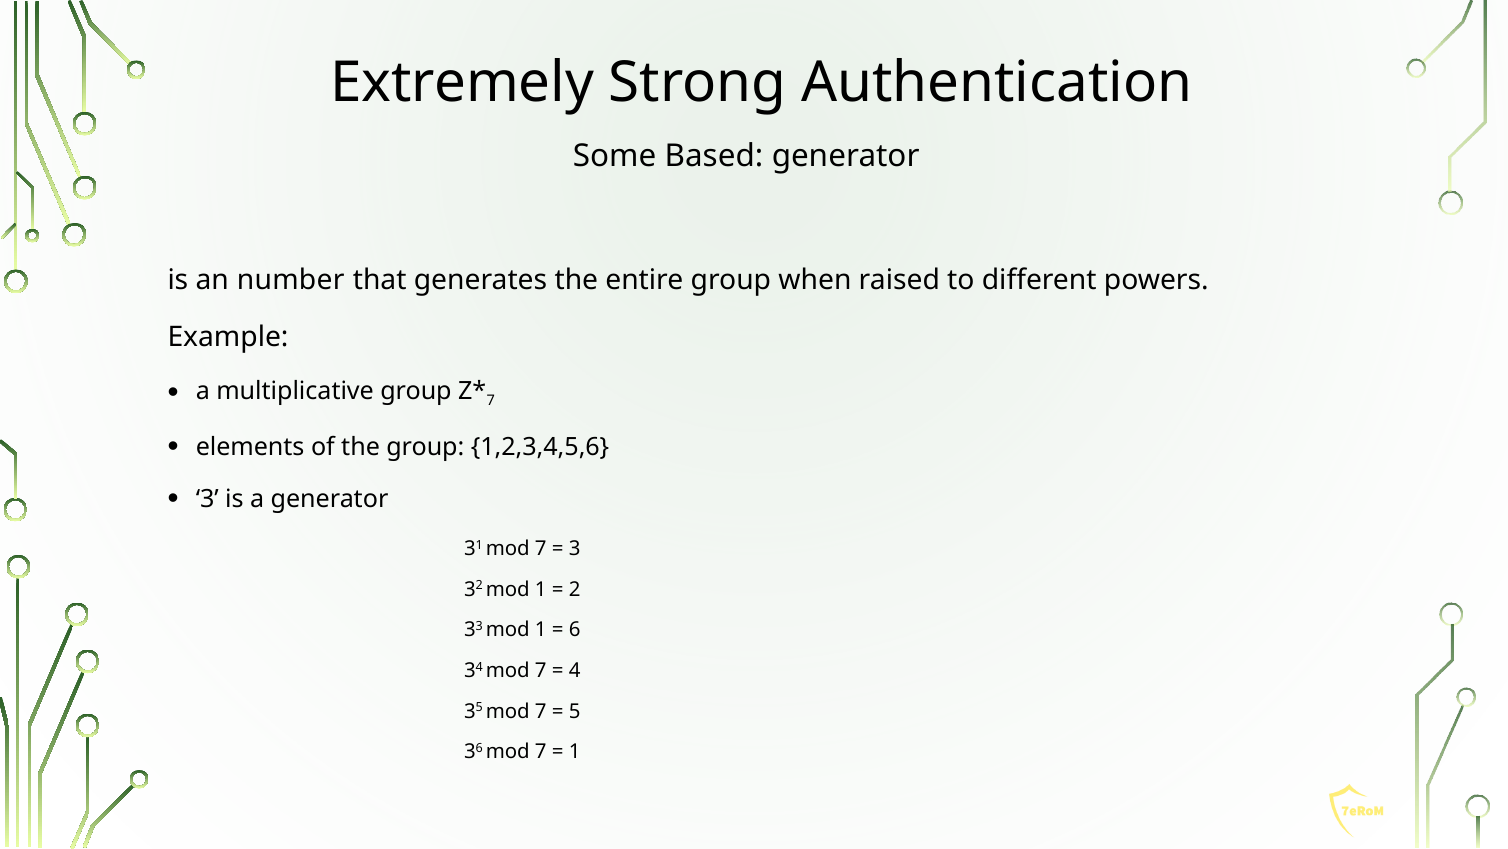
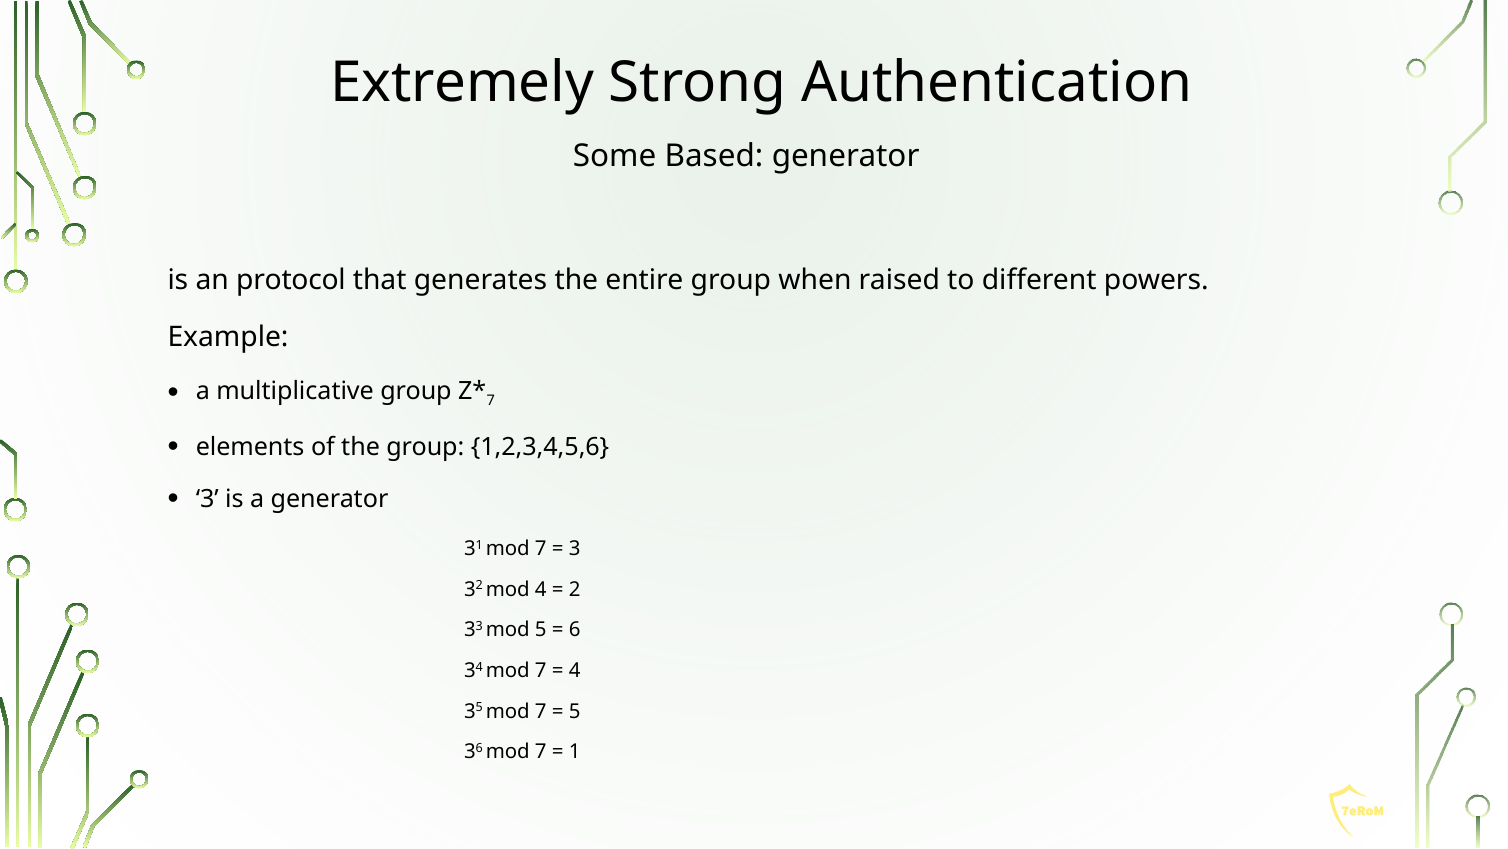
number: number -> protocol (291, 280)
32 mod 1: 1 -> 4 (541, 589)
33 mod 1: 1 -> 5 (541, 630)
